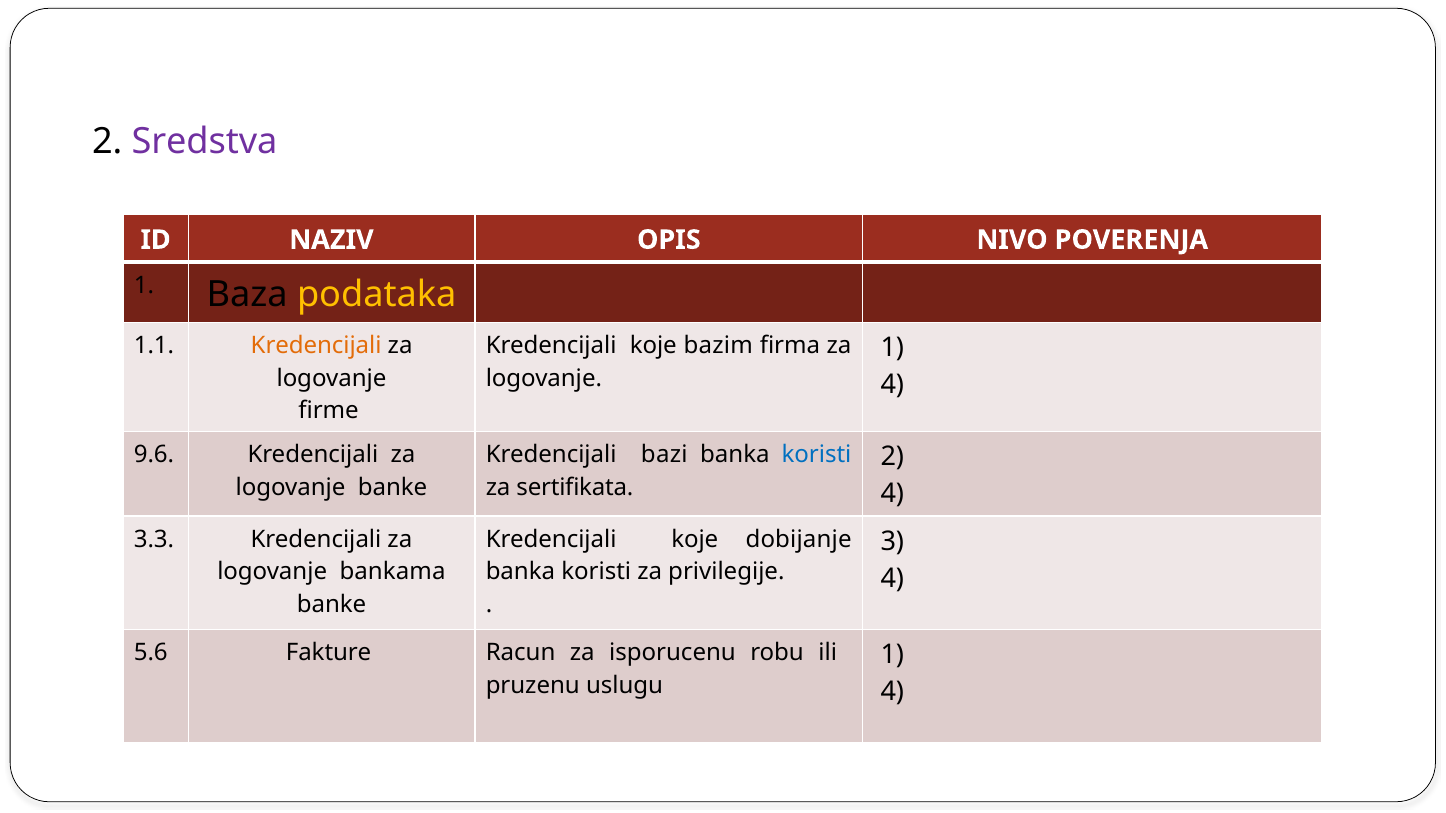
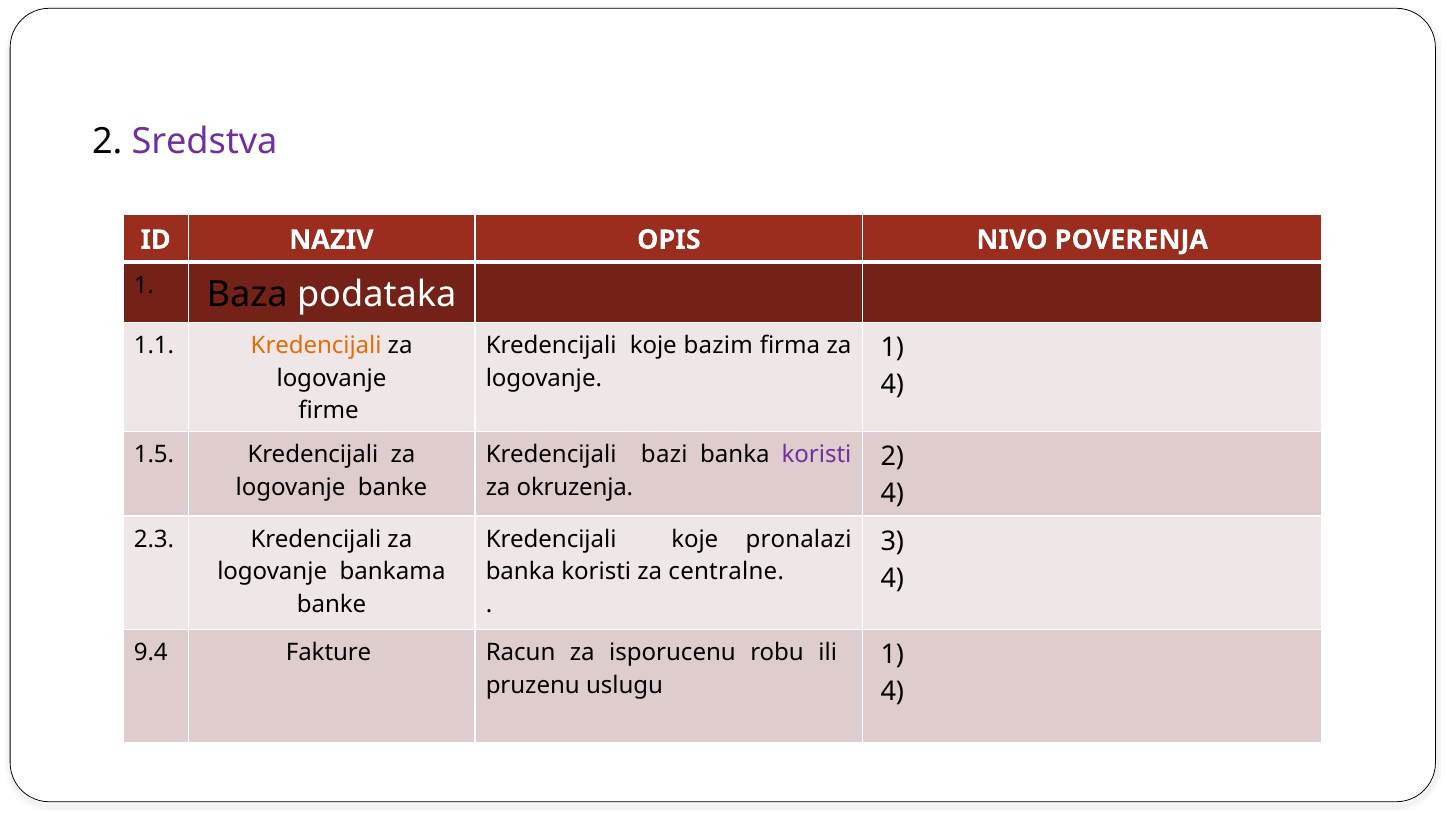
podataka colour: yellow -> white (377, 294)
9.6: 9.6 -> 1.5 (154, 455)
koristi colour: blue -> purple (817, 455)
sertifikata: sertifikata -> okruzenja (575, 487)
3.3: 3.3 -> 2.3 (154, 539)
dobijanje: dobijanje -> pronalazi (799, 539)
privilegije: privilegije -> centralne (726, 572)
5.6: 5.6 -> 9.4 (151, 653)
